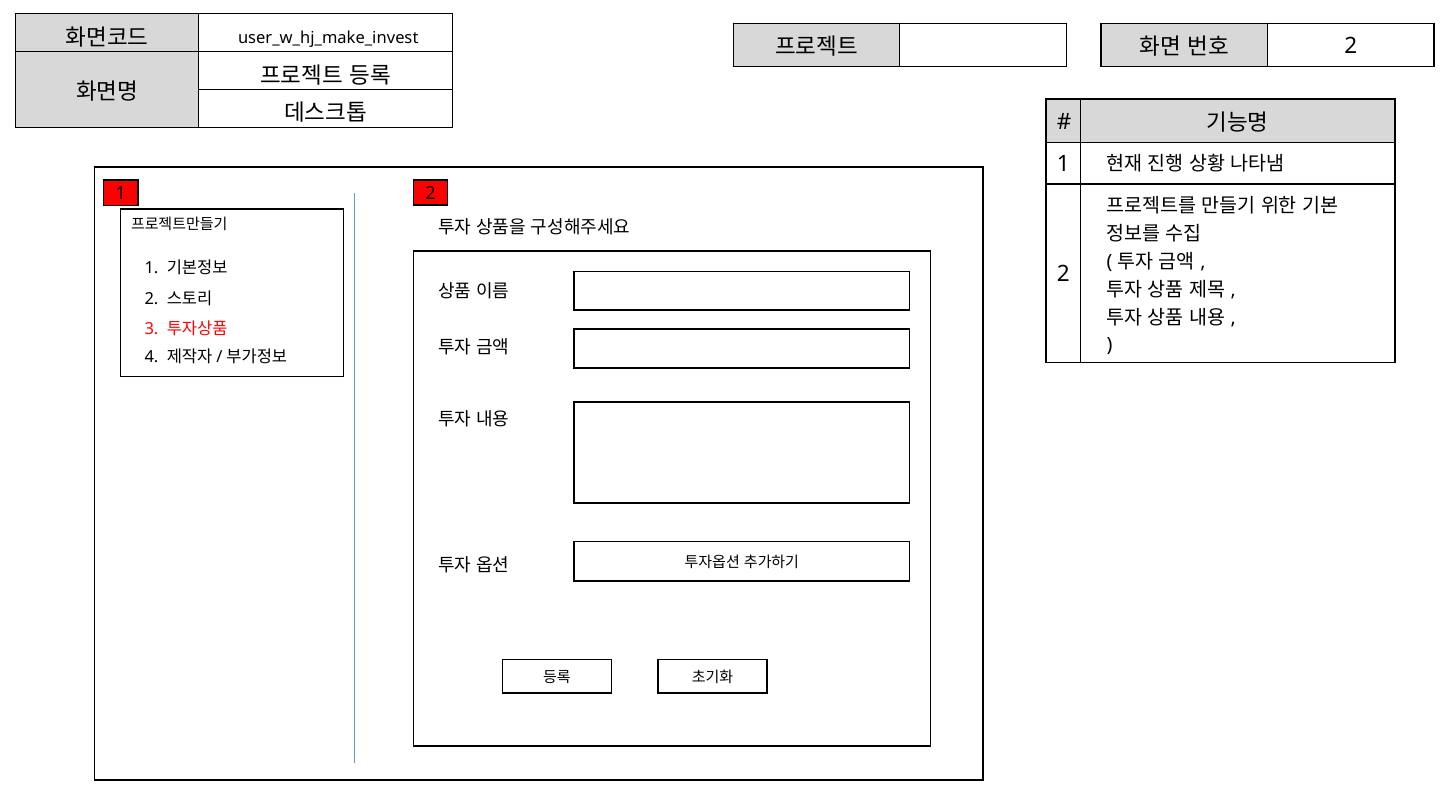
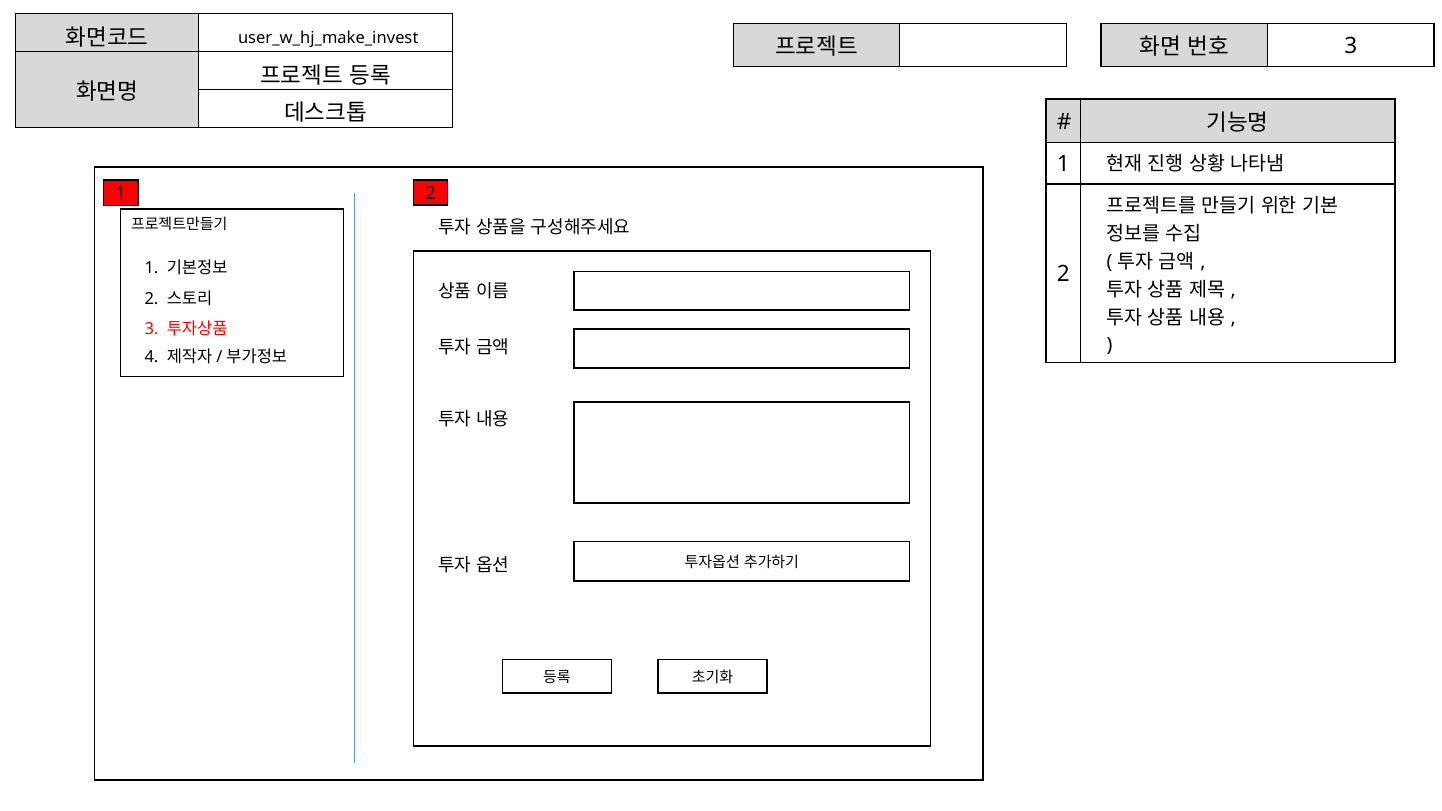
2: 2 -> 3 (1351, 46)
